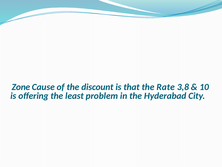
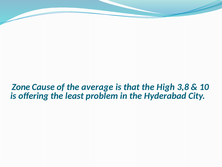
discount: discount -> average (97, 87)
Rate: Rate -> High (166, 87)
